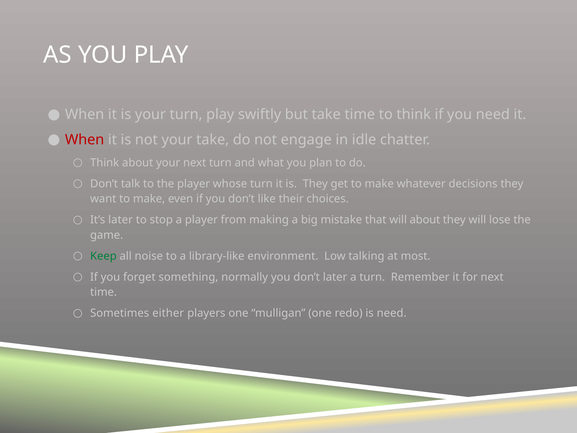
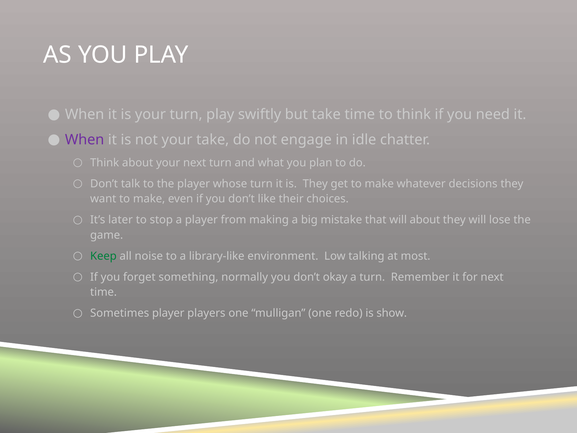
When colour: red -> purple (85, 140)
don’t later: later -> okay (335, 277)
Sometimes either: either -> player (168, 313)
is need: need -> show (392, 313)
